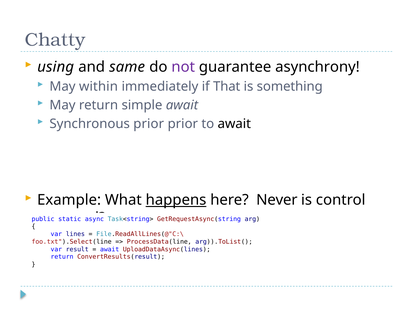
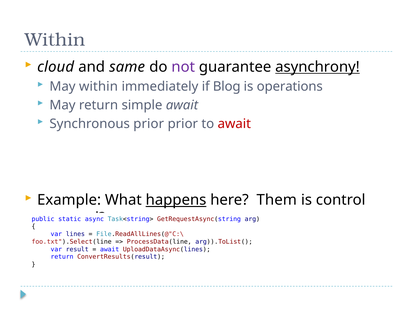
Chatty: Chatty -> Within (55, 40)
using: using -> cloud (56, 67)
asynchrony underline: none -> present (317, 67)
That: That -> Blog (227, 87)
something: something -> operations (290, 87)
await colour: black -> red (234, 124)
Never: Never -> Them (277, 201)
